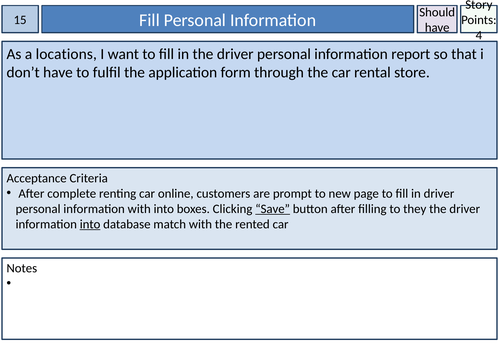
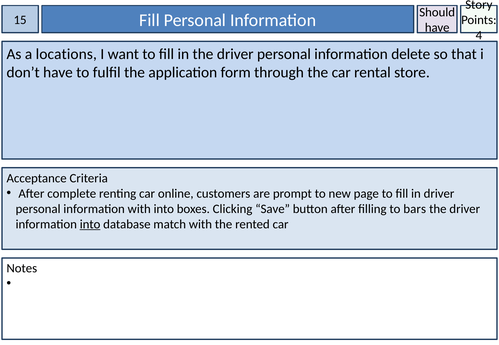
report: report -> delete (411, 54)
Save underline: present -> none (273, 209)
they: they -> bars (415, 209)
